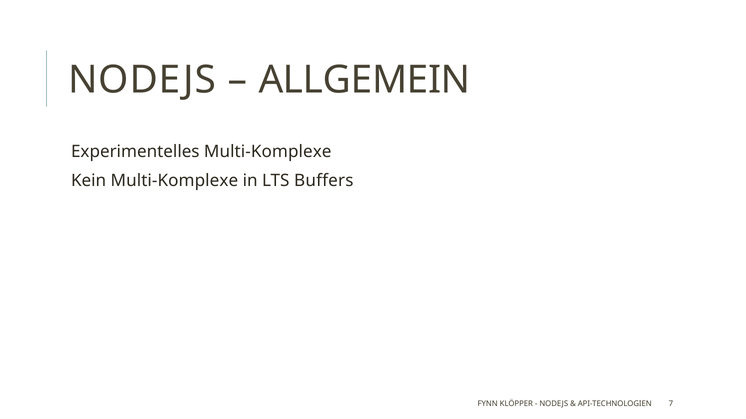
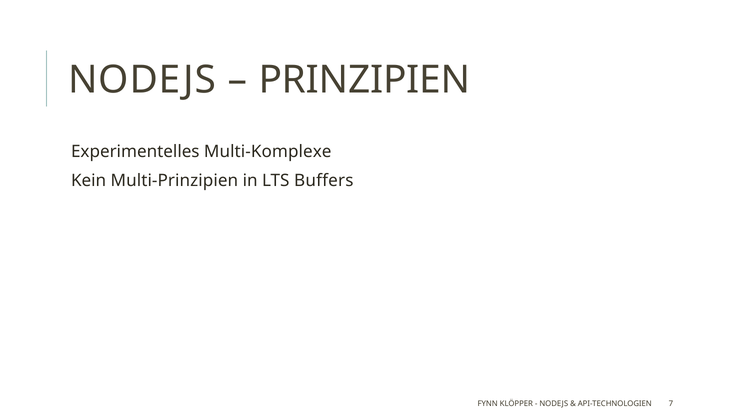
ALLGEMEIN: ALLGEMEIN -> PRINZIPIEN (364, 80)
Kein Multi-Komplexe: Multi-Komplexe -> Multi-Prinzipien (174, 181)
